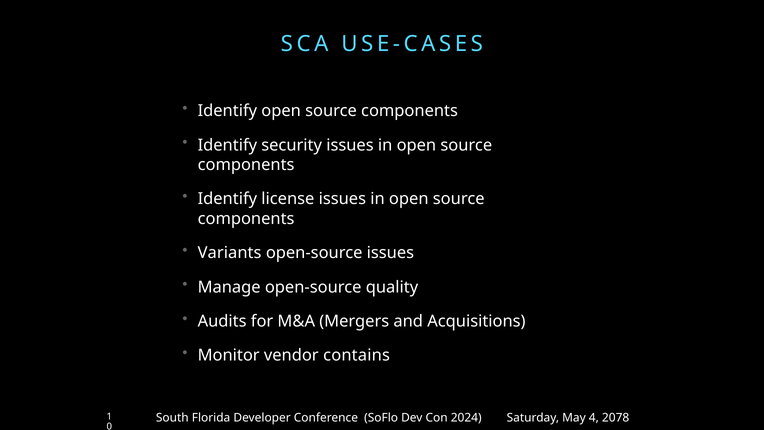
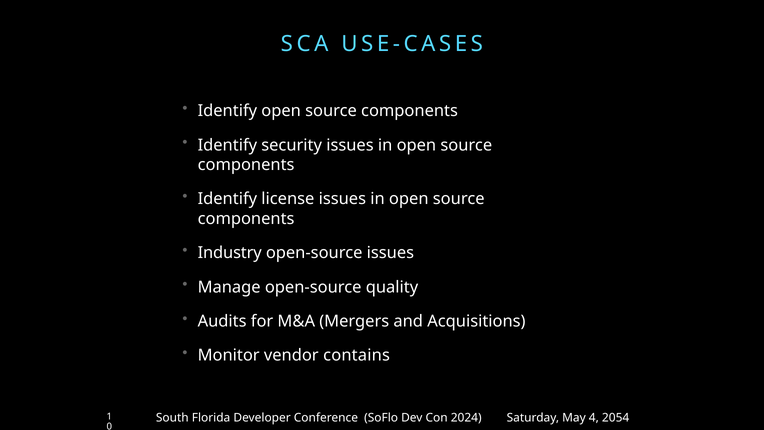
Variants: Variants -> Industry (230, 253)
2078: 2078 -> 2054 (616, 418)
